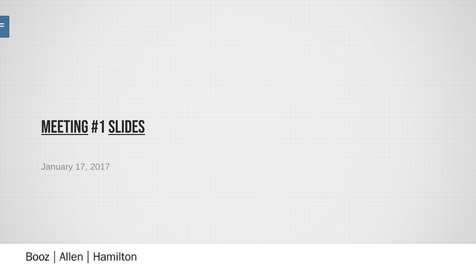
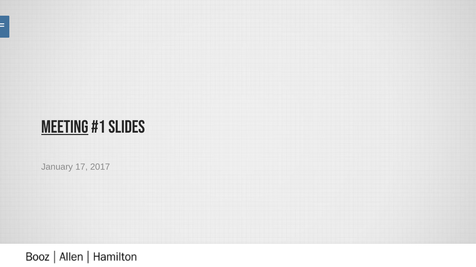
SLIDES underline: present -> none (127, 127)
